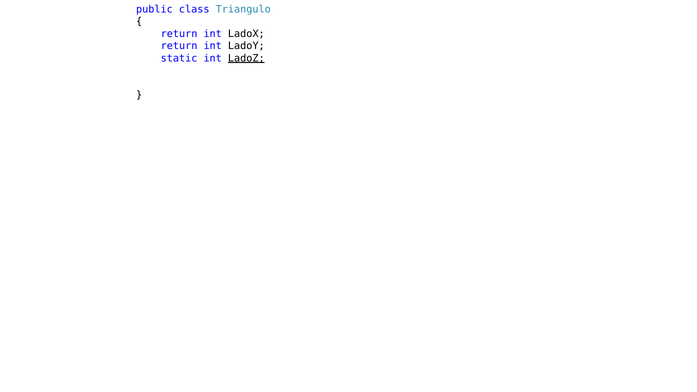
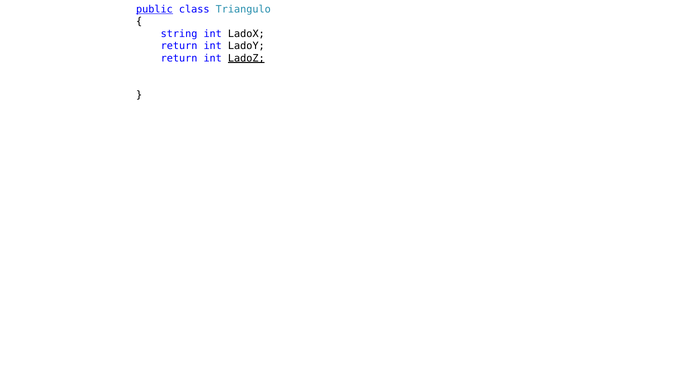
public underline: none -> present (154, 9)
return: return -> string (179, 34)
static: static -> return (179, 58)
